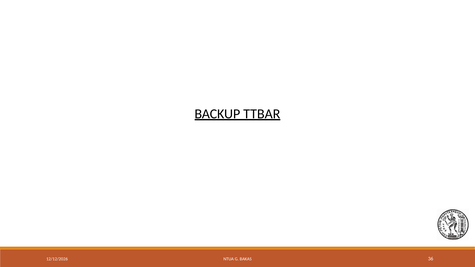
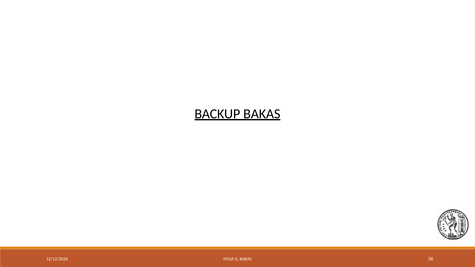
BACKUP TTBAR: TTBAR -> BAKAS (262, 114)
